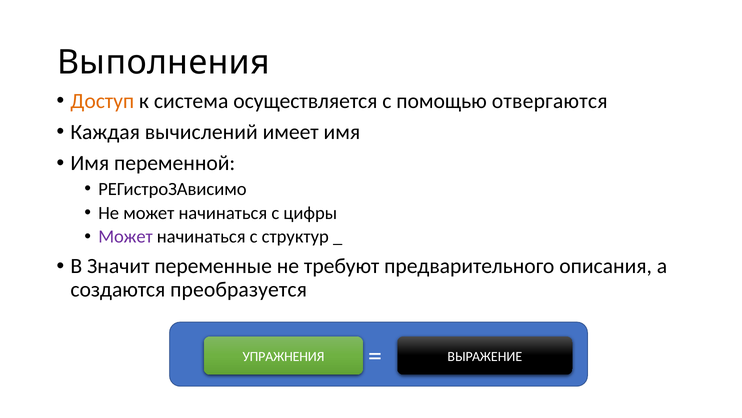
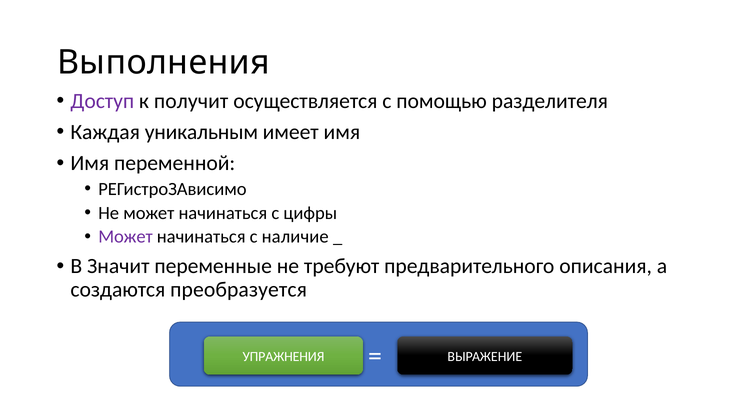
Доступ colour: orange -> purple (102, 101)
система: система -> получит (191, 101)
отвергаются: отвергаются -> разделителя (550, 101)
вычислений: вычислений -> уникальным (201, 132)
структур: структур -> наличие (295, 236)
